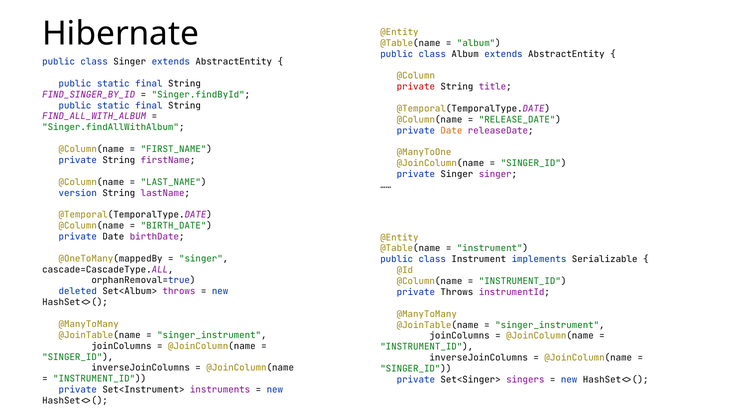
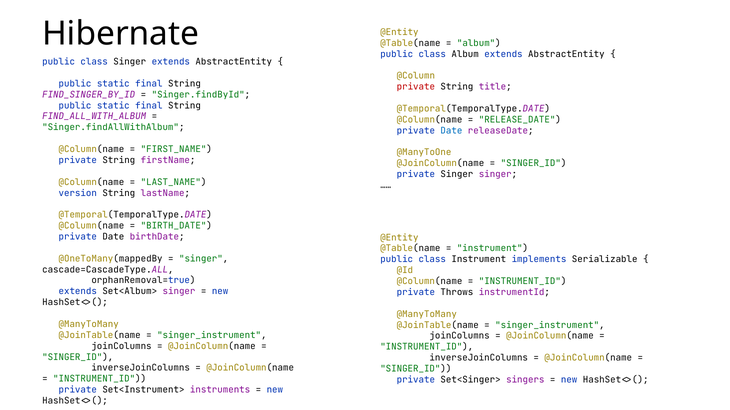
Date colour: orange -> blue (451, 131)
deleted: deleted -> extends (78, 292)
Set<Album> throws: throws -> singer (179, 292)
